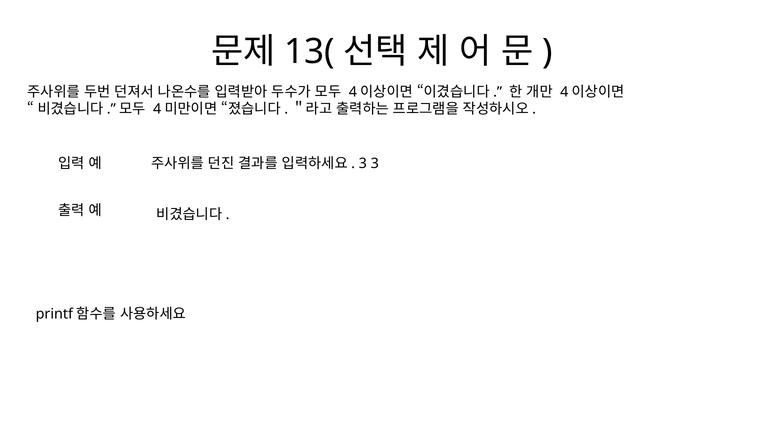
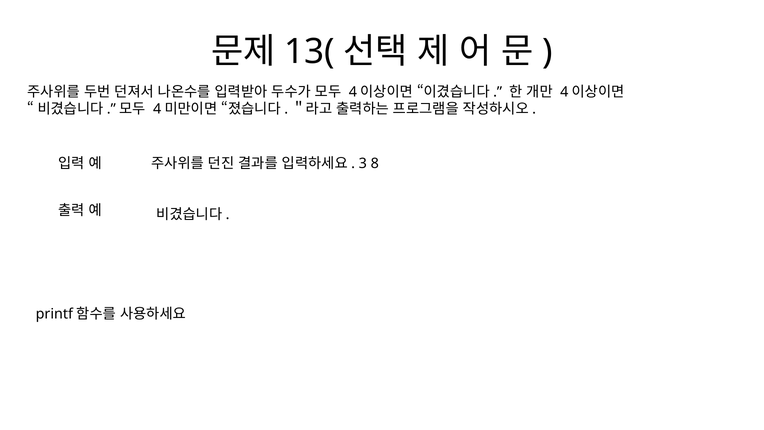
3 3: 3 -> 8 (375, 164)
